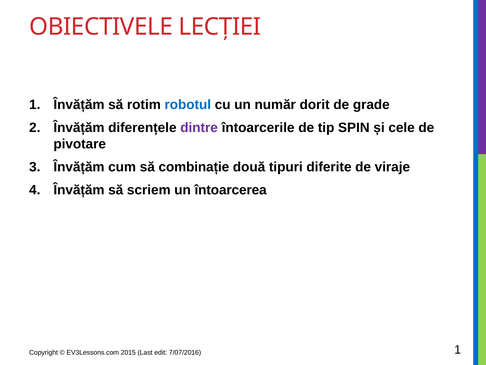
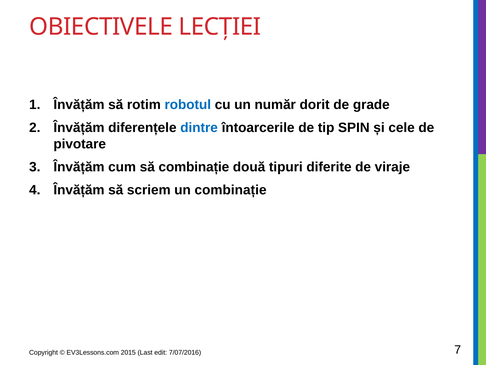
dintre colour: purple -> blue (199, 128)
un întoarcerea: întoarcerea -> combinație (231, 190)
7/07/2016 1: 1 -> 7 (458, 349)
